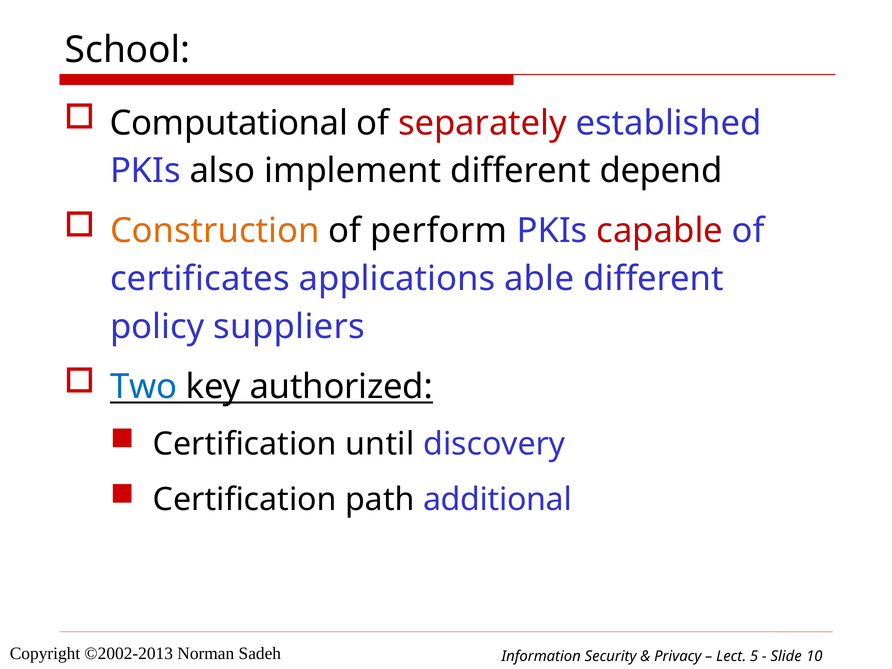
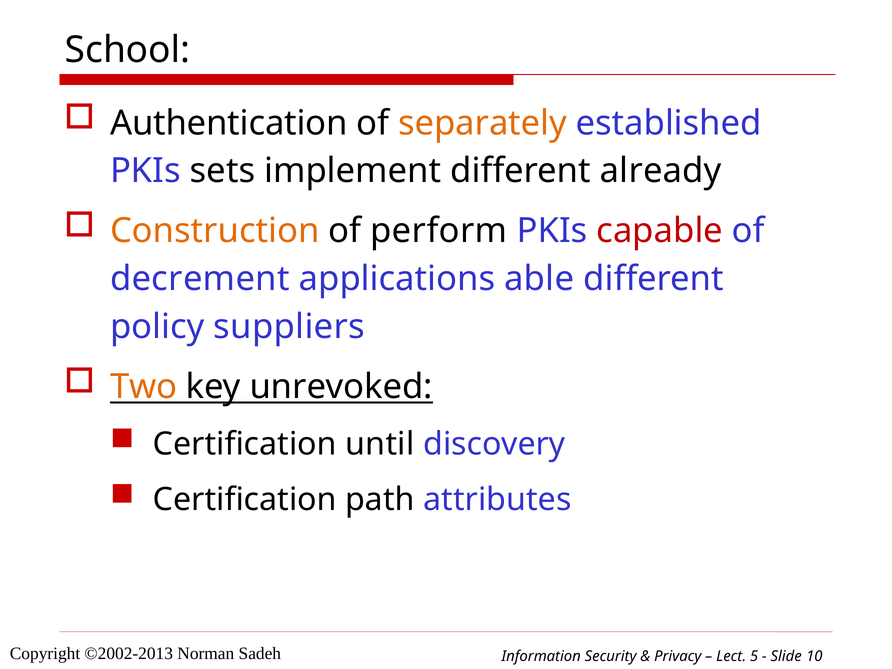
Computational: Computational -> Authentication (229, 123)
separately colour: red -> orange (483, 123)
also: also -> sets (222, 171)
depend: depend -> already (661, 171)
certificates: certificates -> decrement (200, 279)
Two colour: blue -> orange (144, 387)
authorized: authorized -> unrevoked (341, 387)
additional: additional -> attributes (497, 500)
